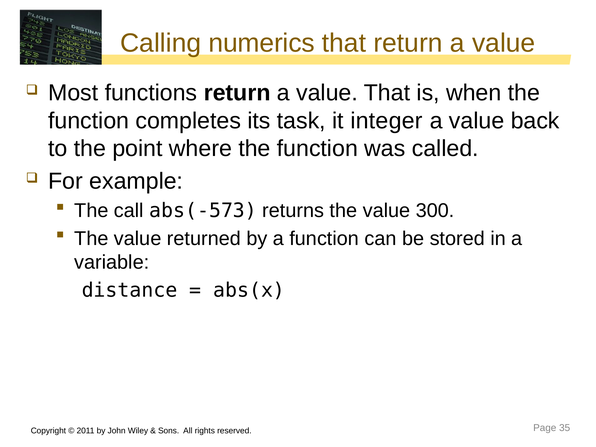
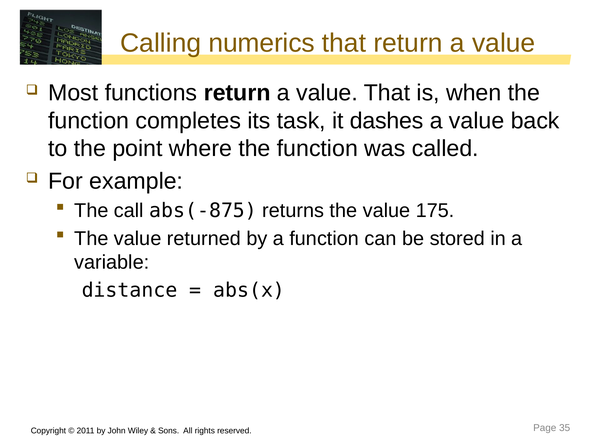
integer: integer -> dashes (387, 121)
abs(-573: abs(-573 -> abs(-875 (203, 211)
300: 300 -> 175 (435, 211)
